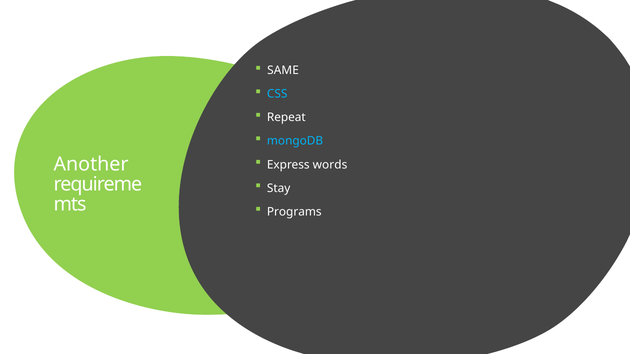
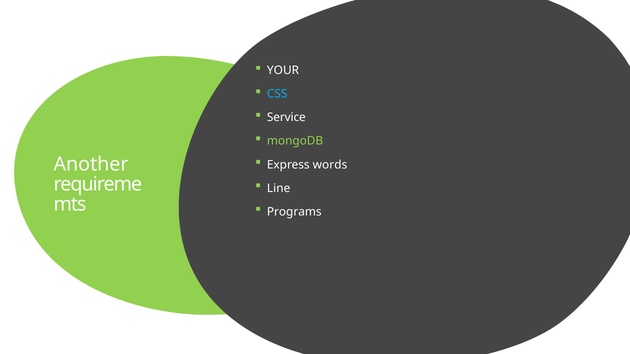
SAME: SAME -> YOUR (283, 71)
Repeat: Repeat -> Service (286, 118)
mongoDB colour: light blue -> light green (295, 141)
Stay: Stay -> Line (279, 188)
